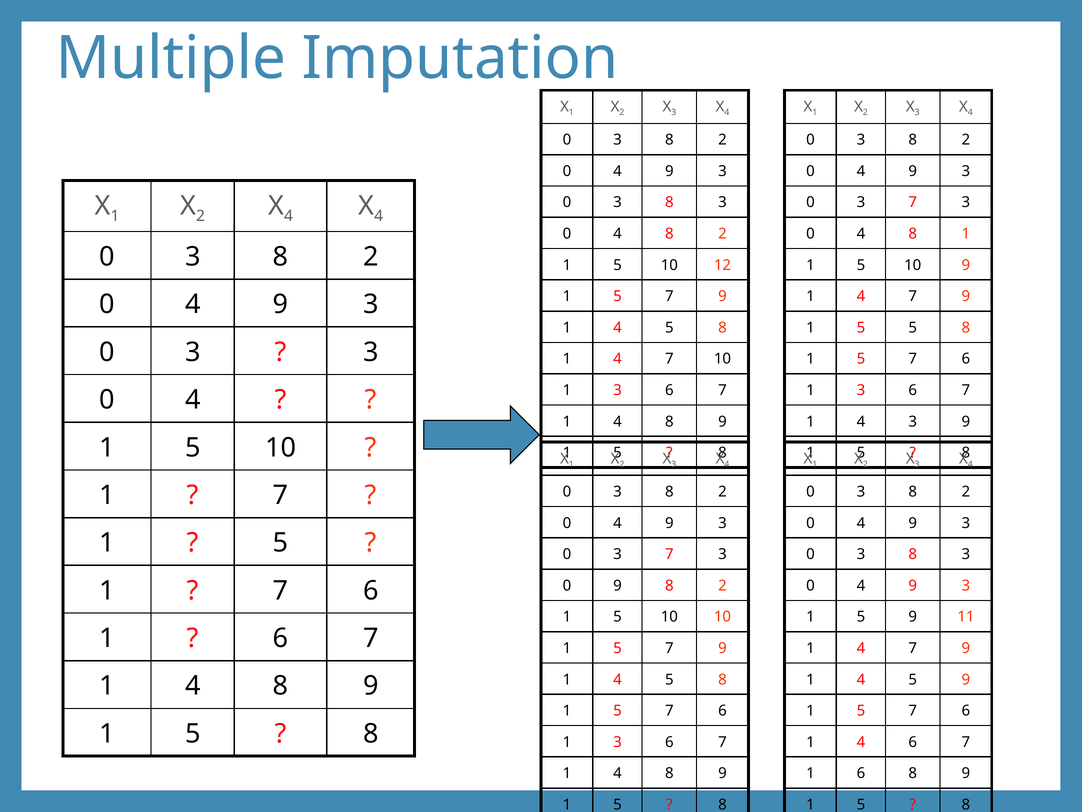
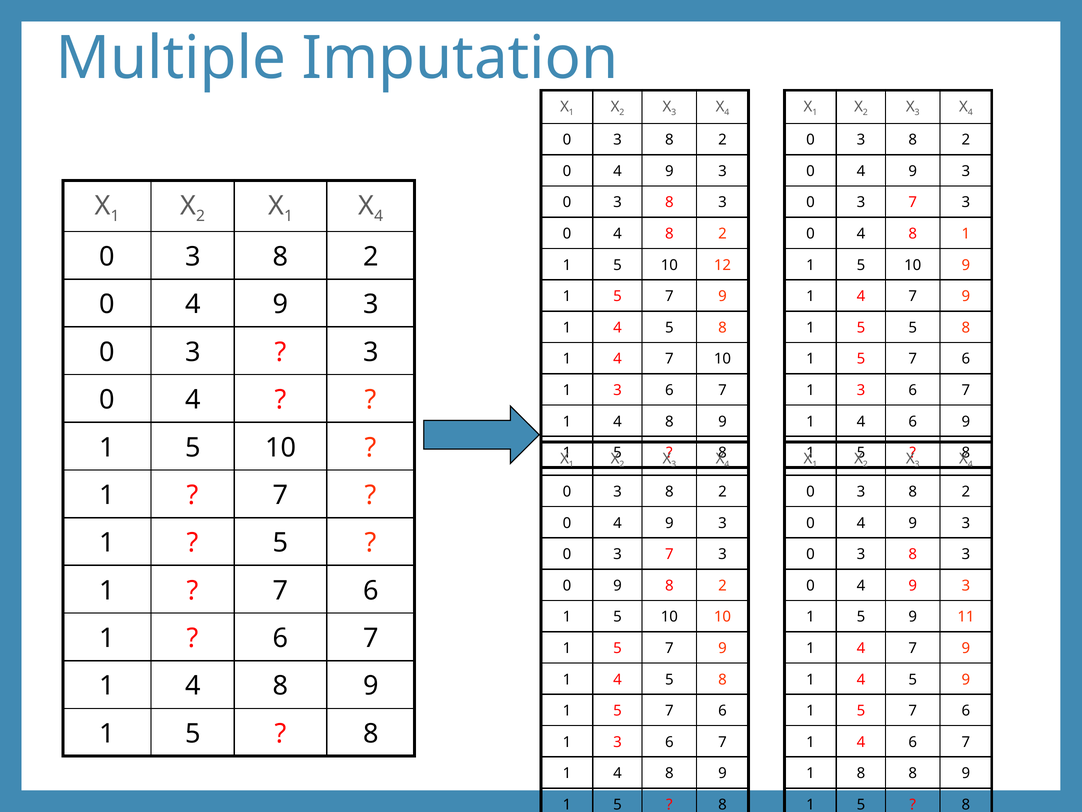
4: 4 -> 1 (288, 216)
3: 3 -> 6 (913, 421)
1 6: 6 -> 8 (861, 773)
